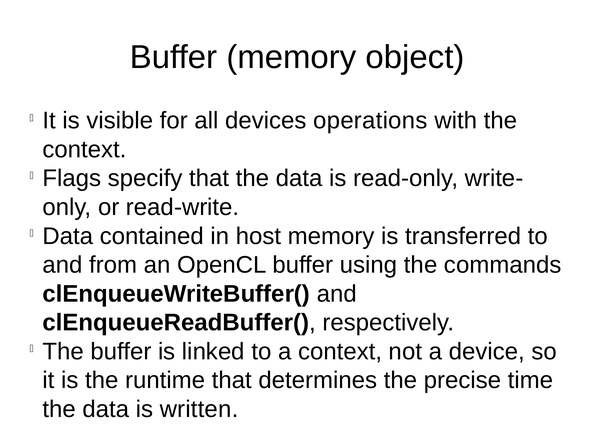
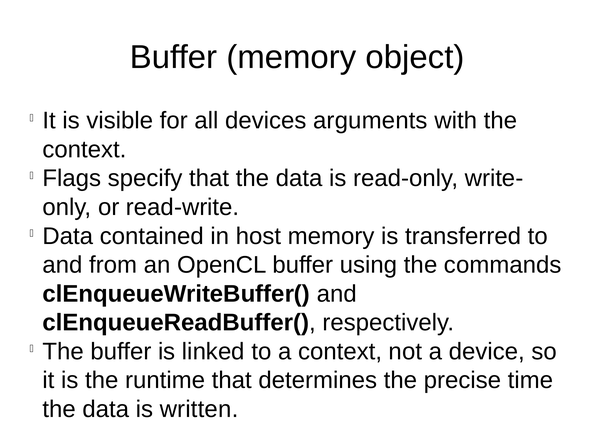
operations: operations -> arguments (370, 120)
